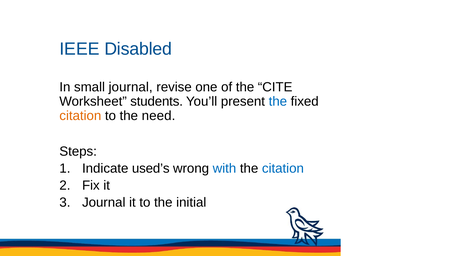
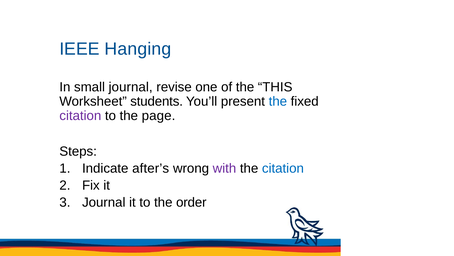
Disabled: Disabled -> Hanging (138, 49)
CITE: CITE -> THIS (275, 87)
citation colour: orange -> purple (80, 115)
need: need -> page (159, 115)
used’s: used’s -> after’s (151, 168)
with colour: blue -> purple (224, 168)
initial: initial -> order (191, 202)
